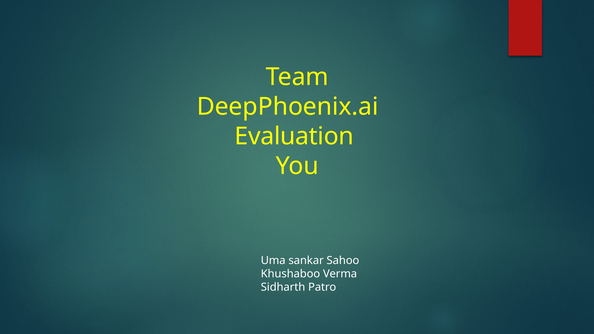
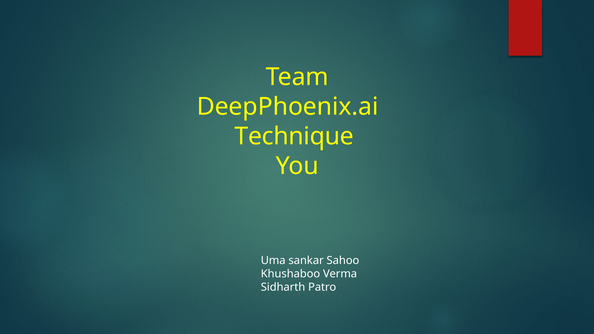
Evaluation: Evaluation -> Technique (294, 136)
